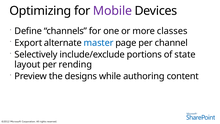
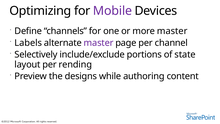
more classes: classes -> master (172, 31)
Export: Export -> Labels (28, 43)
master colour: blue -> purple (99, 43)
